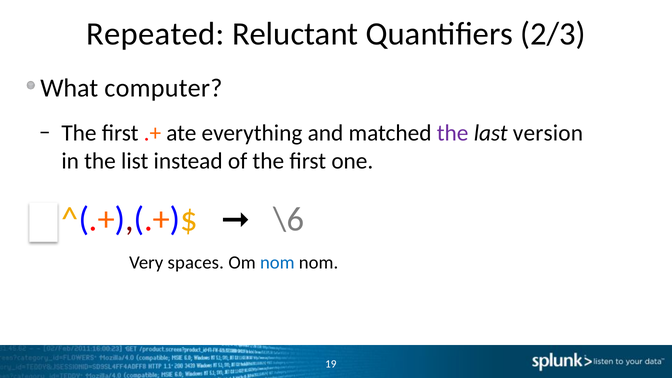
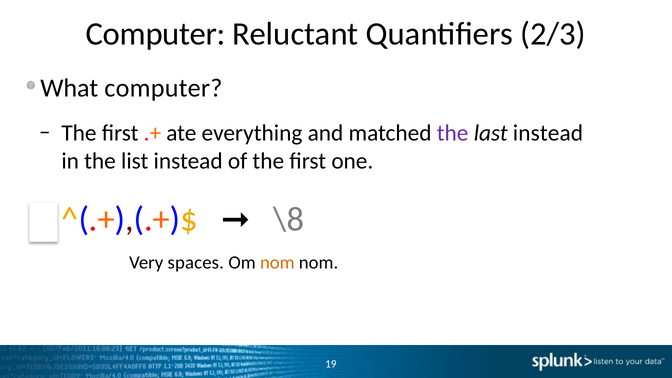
Repeated: Repeated -> Computer (156, 34)
last version: version -> instead (548, 133)
\6: \6 -> \8 (289, 219)
nom colour: blue -> orange (277, 263)
